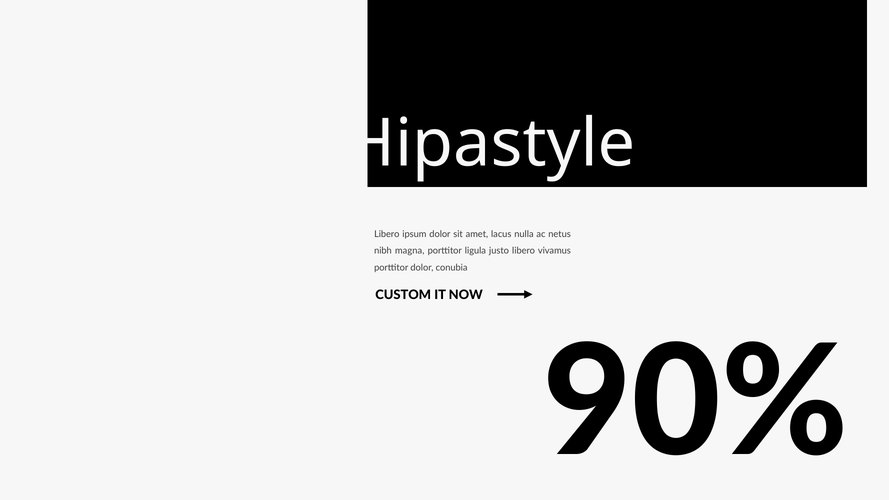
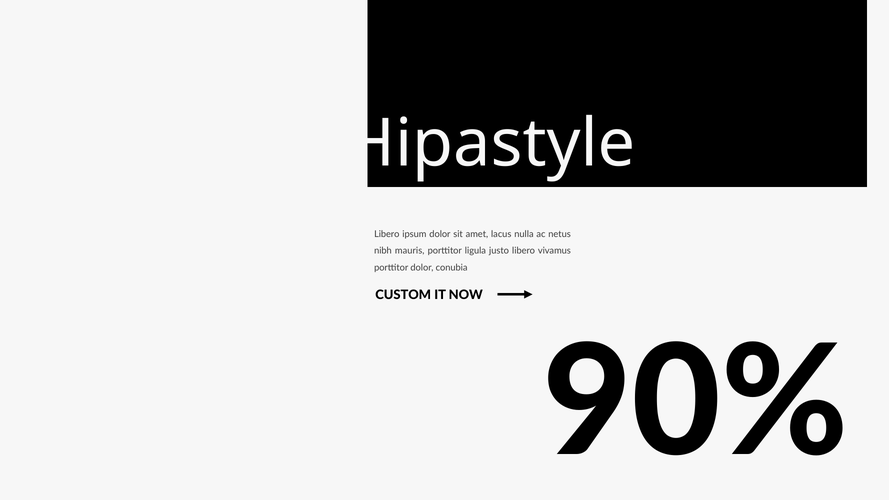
magna: magna -> mauris (410, 251)
